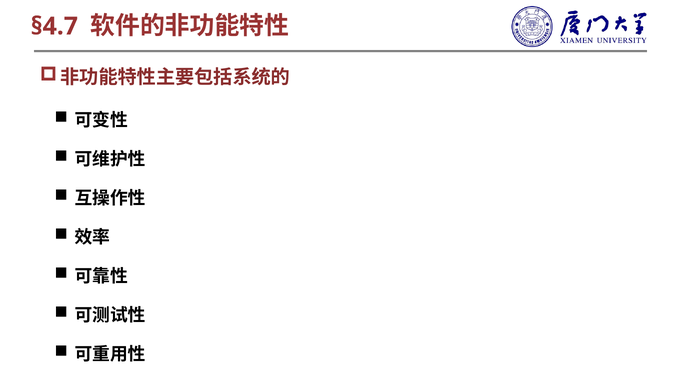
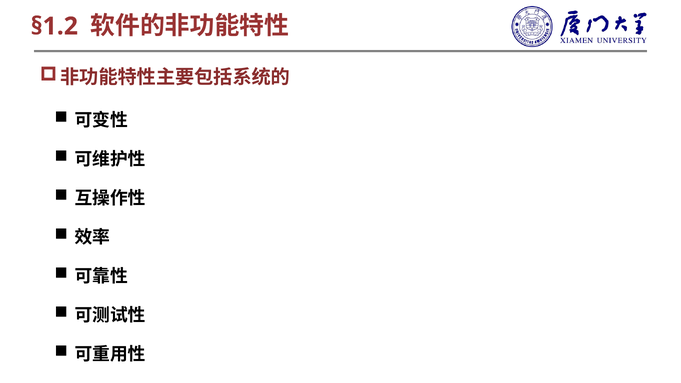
§4.7: §4.7 -> §1.2 (54, 26)
